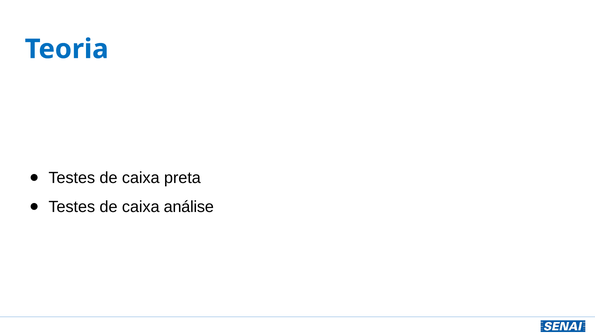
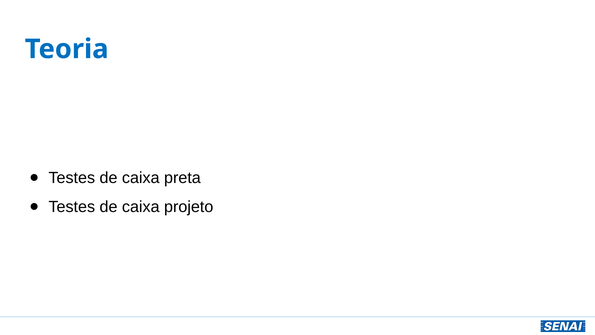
análise: análise -> projeto (189, 207)
